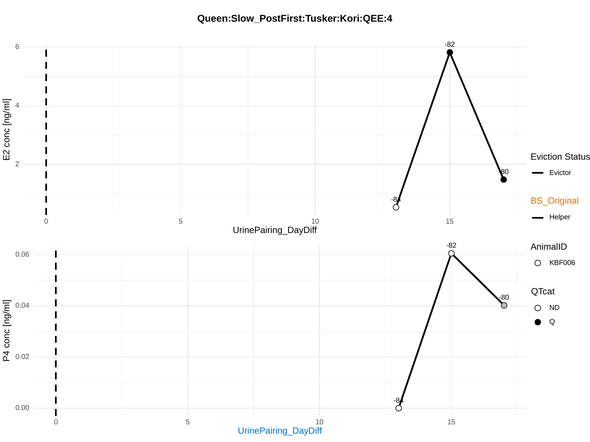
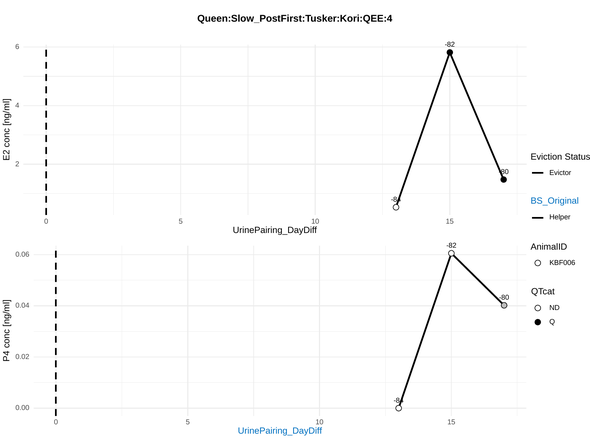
BS_Original colour: orange -> blue (555, 201)
